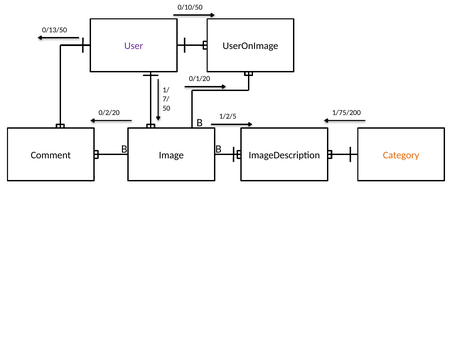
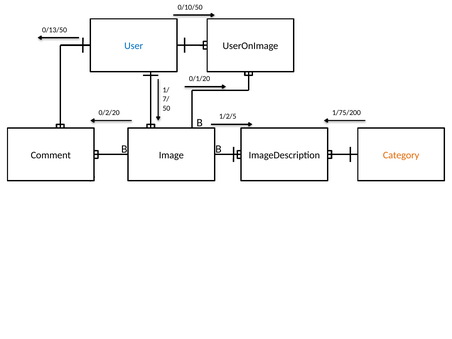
User colour: purple -> blue (134, 46)
